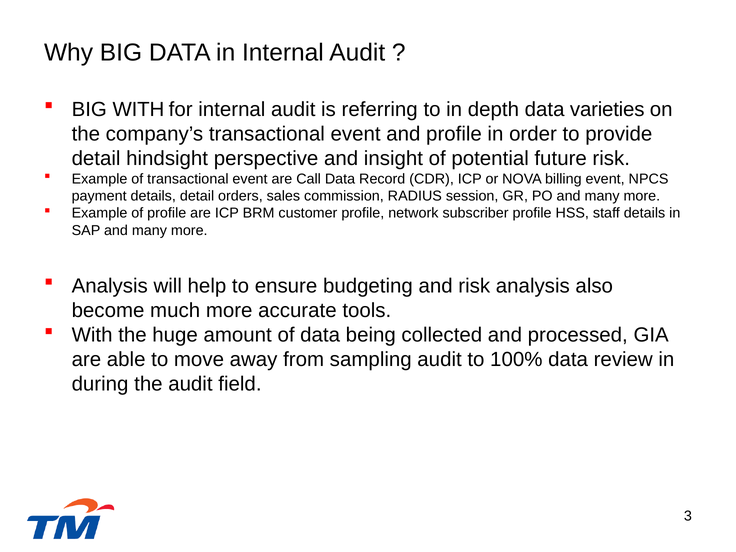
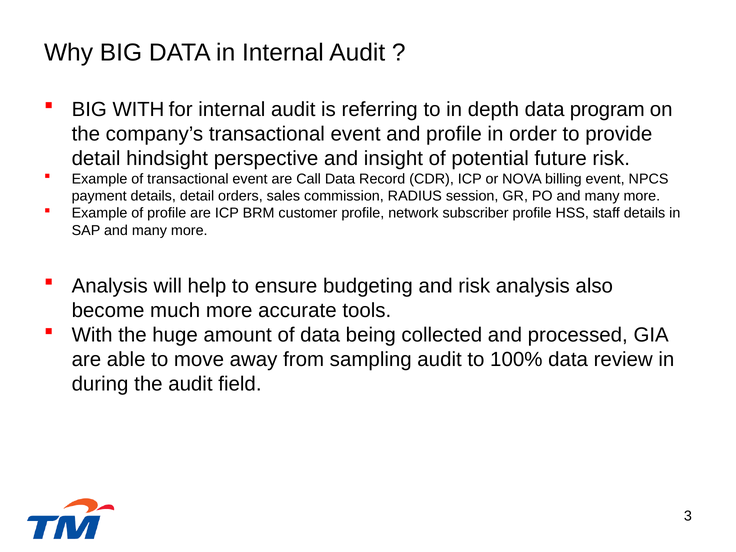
varieties: varieties -> program (607, 109)
